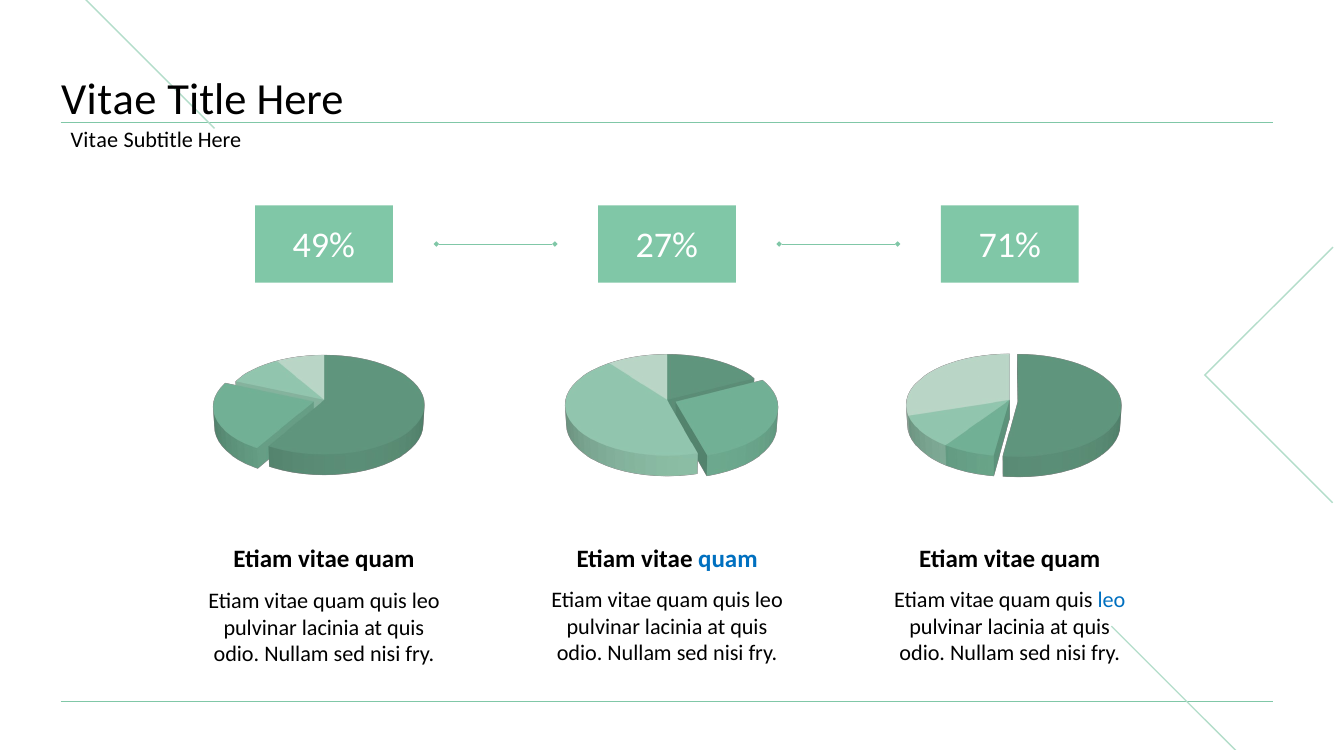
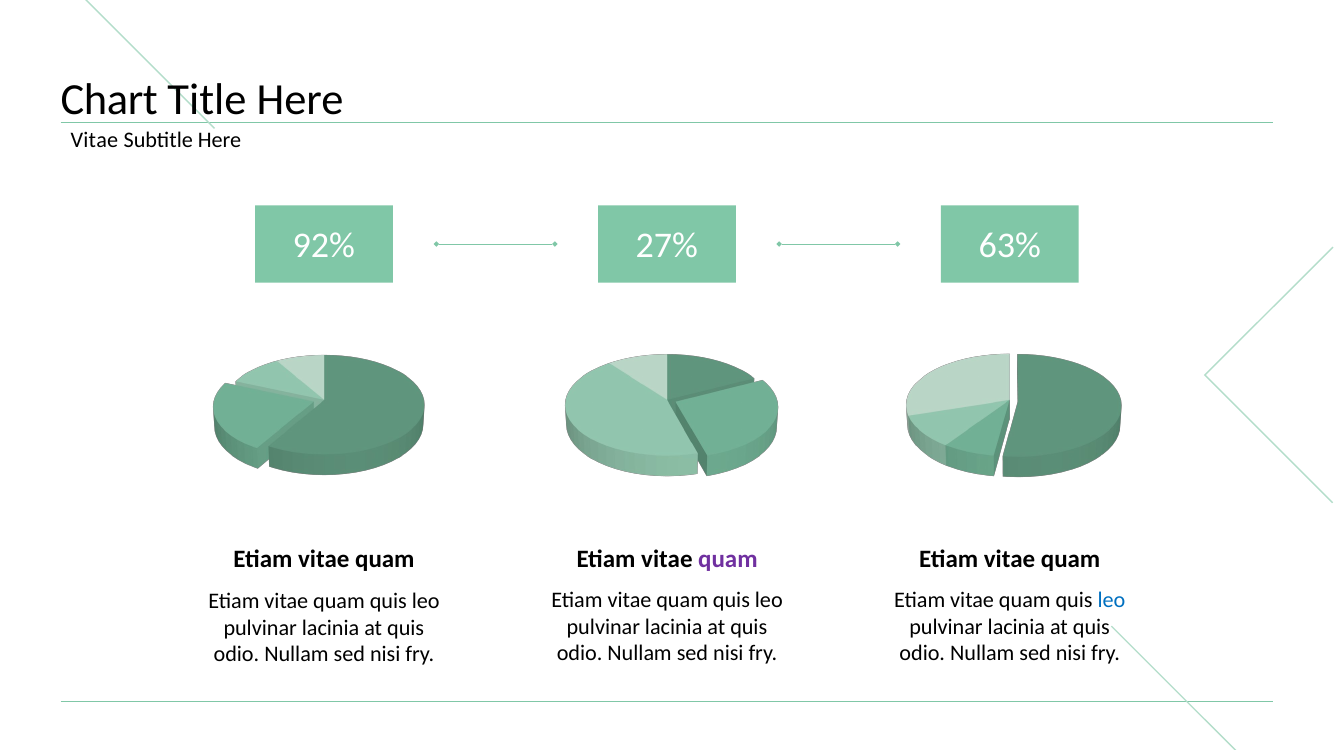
Vitae: Vitae -> Chart (109, 100)
49%: 49% -> 92% (324, 246)
71%: 71% -> 63% (1010, 246)
quam colour: blue -> purple (728, 559)
